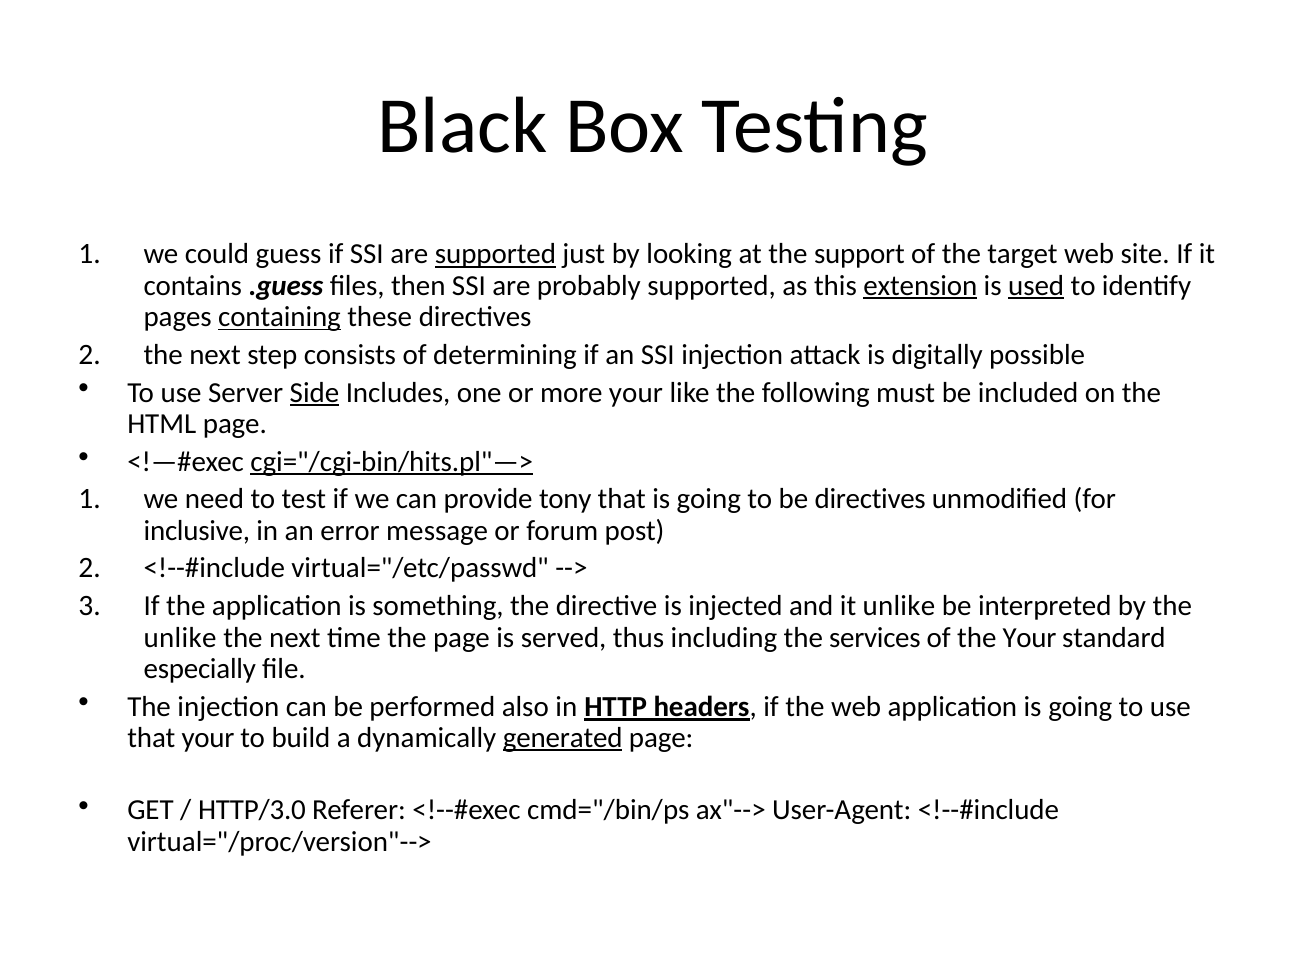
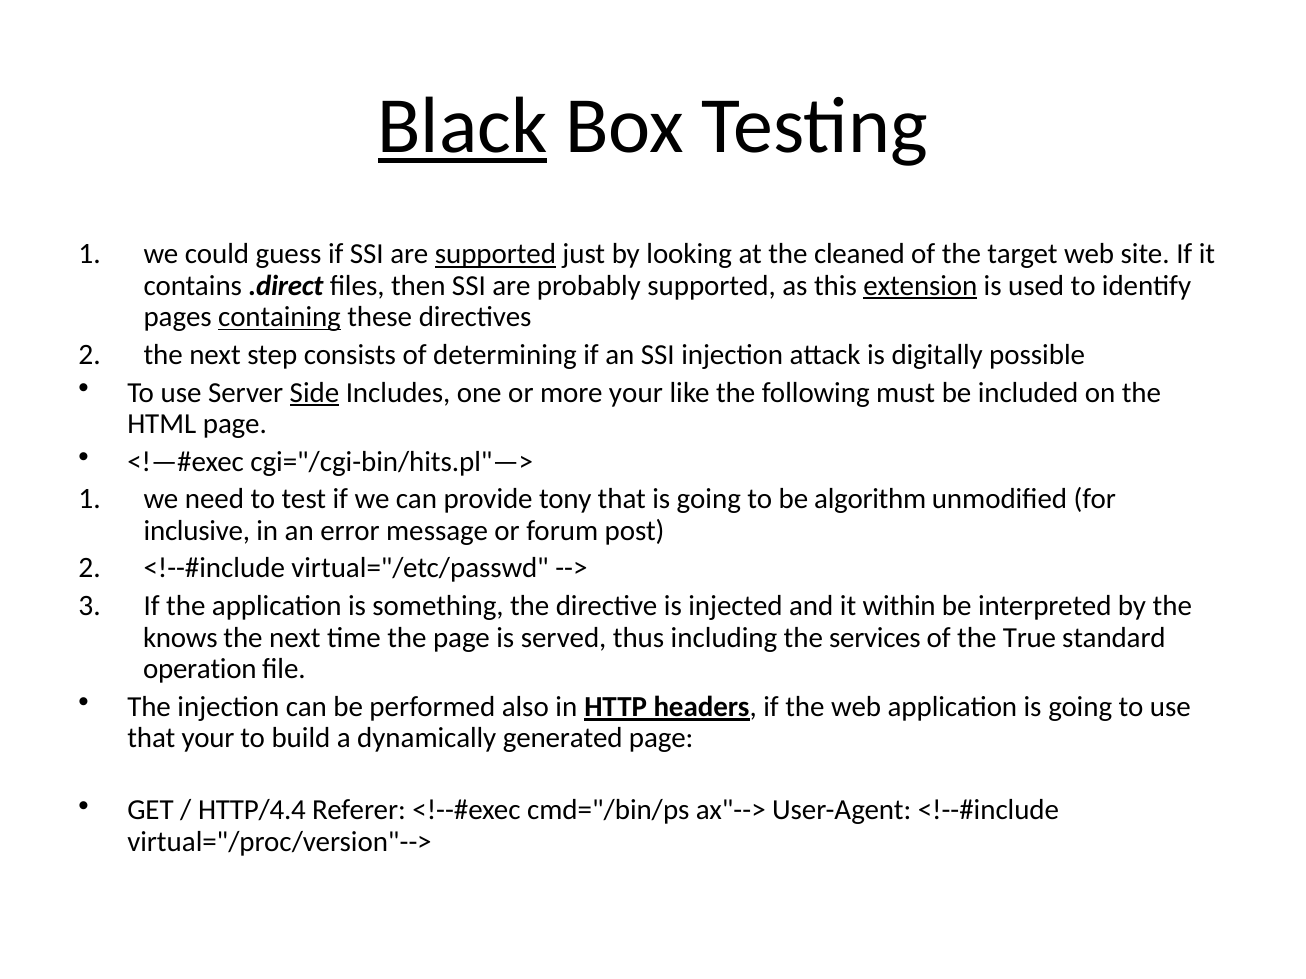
Black underline: none -> present (462, 126)
support: support -> cleaned (859, 255)
.guess: .guess -> .direct (286, 286)
used underline: present -> none (1036, 286)
cgi="/cgi-bin/hits.pl"—> underline: present -> none (392, 462)
be directives: directives -> algorithm (870, 500)
it unlike: unlike -> within (899, 607)
unlike: unlike -> knows (180, 638)
the Your: Your -> True (1029, 638)
especially: especially -> operation (200, 669)
generated underline: present -> none (563, 738)
HTTP/3.0: HTTP/3.0 -> HTTP/4.4 (252, 811)
